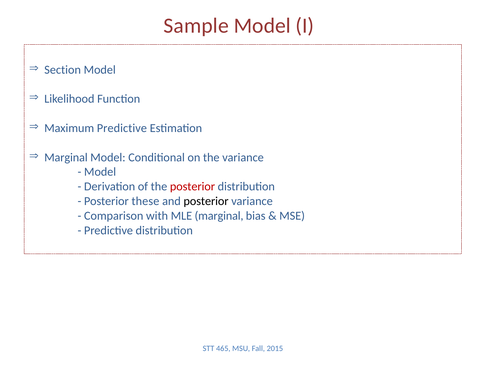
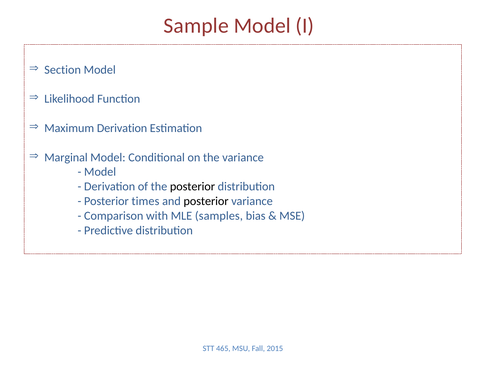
Maximum Predictive: Predictive -> Derivation (122, 128)
posterior colour: red -> black (192, 186)
these: these -> times (145, 201)
MLE marginal: marginal -> samples (219, 215)
